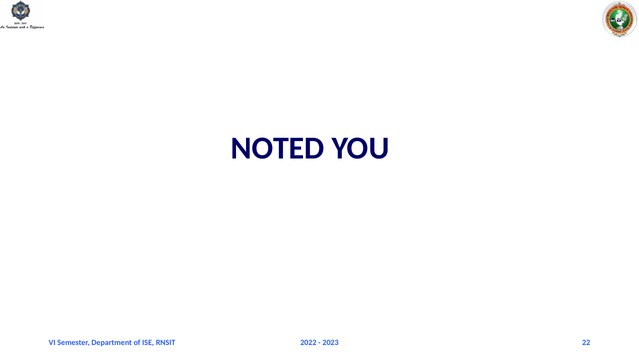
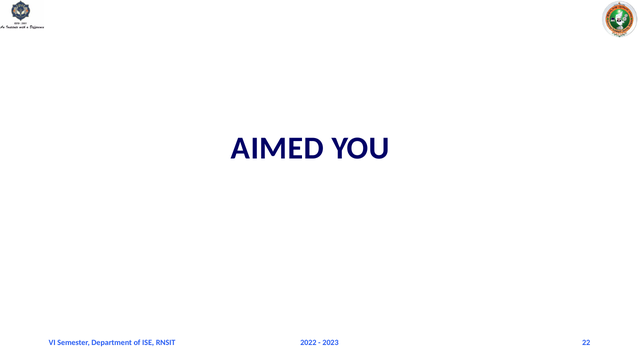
NOTED: NOTED -> AIMED (277, 148)
